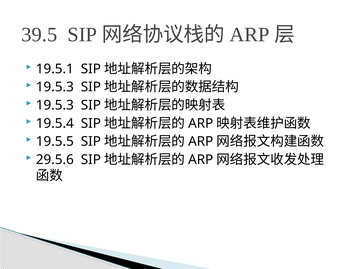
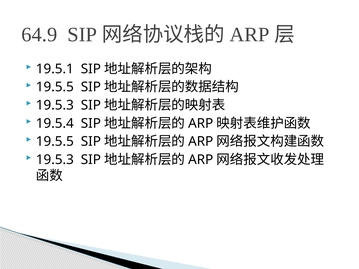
39.5: 39.5 -> 64.9 (39, 35)
19.5.3: 19.5.3 -> 19.5.5 (55, 87)
29.5.6: 29.5.6 -> 19.5.3 (55, 160)
